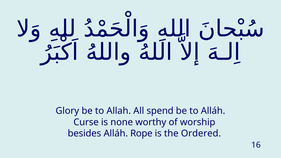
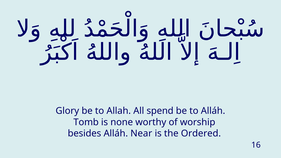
Curse: Curse -> Tomb (86, 122)
Rope: Rope -> Near (141, 133)
